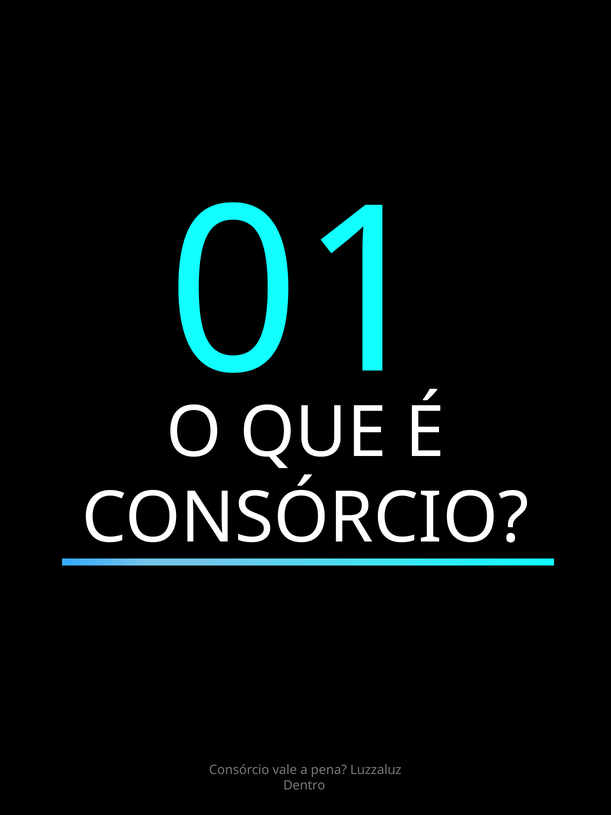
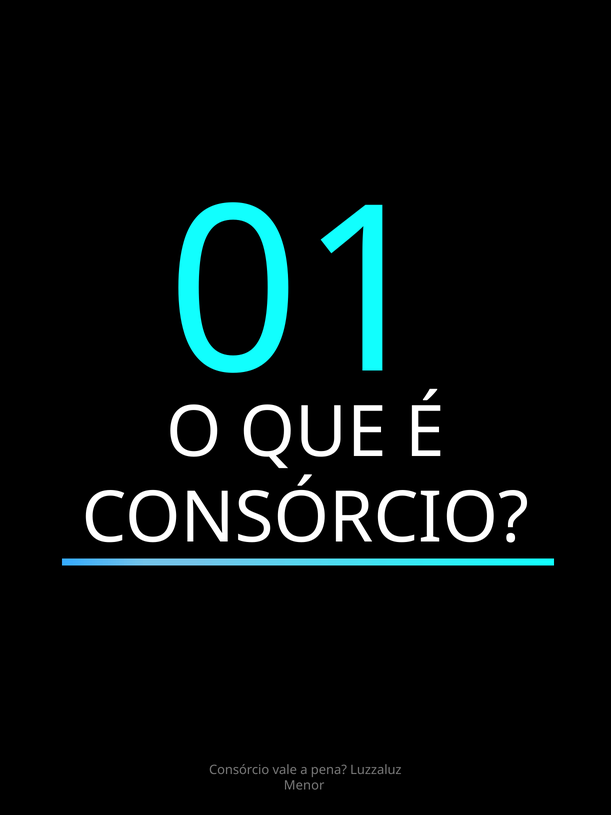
Dentro: Dentro -> Menor (304, 785)
